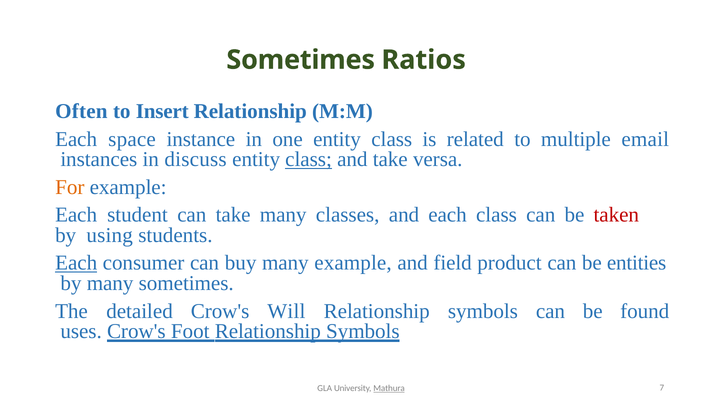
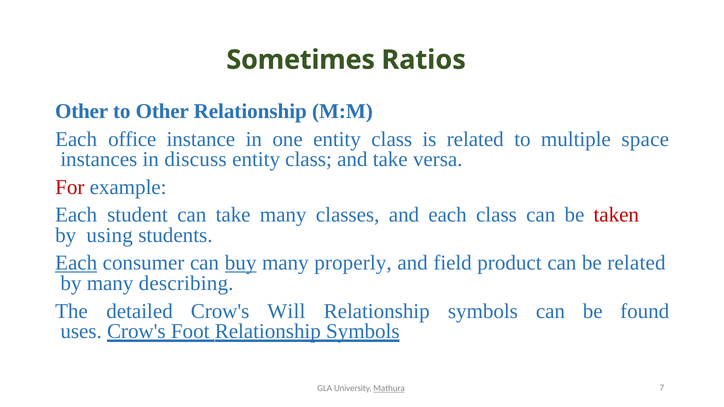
Often: Often -> Other (82, 111)
to Insert: Insert -> Other (162, 111)
space: space -> office (132, 139)
email: email -> space (645, 139)
class underline: present -> none (309, 159)
For colour: orange -> red (70, 187)
buy underline: none -> present (241, 263)
many example: example -> properly (353, 263)
be entities: entities -> related (636, 263)
many sometimes: sometimes -> describing (186, 283)
